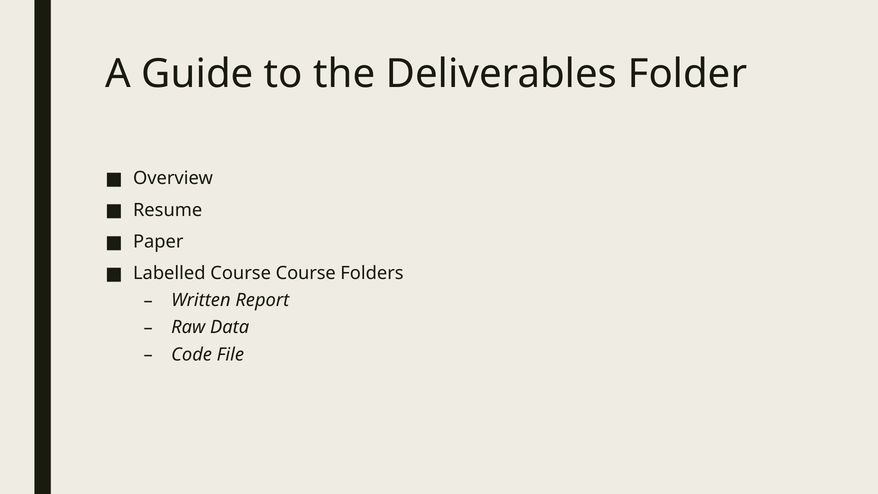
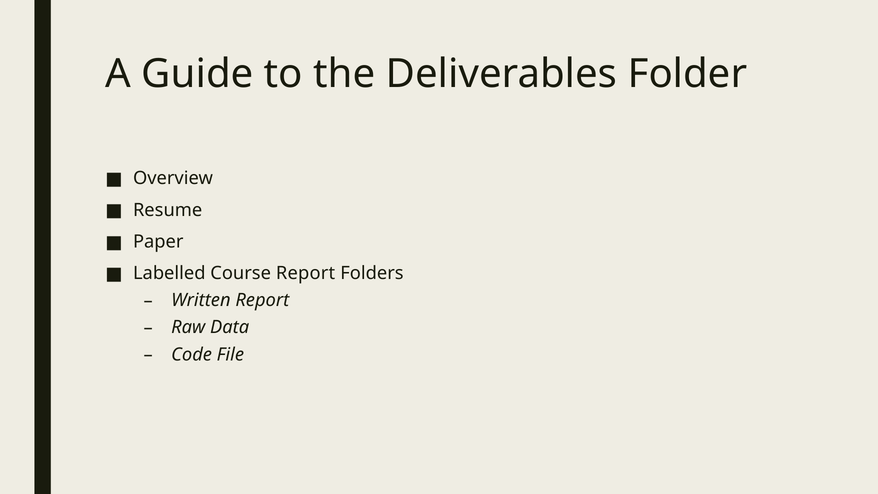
Course Course: Course -> Report (306, 273)
